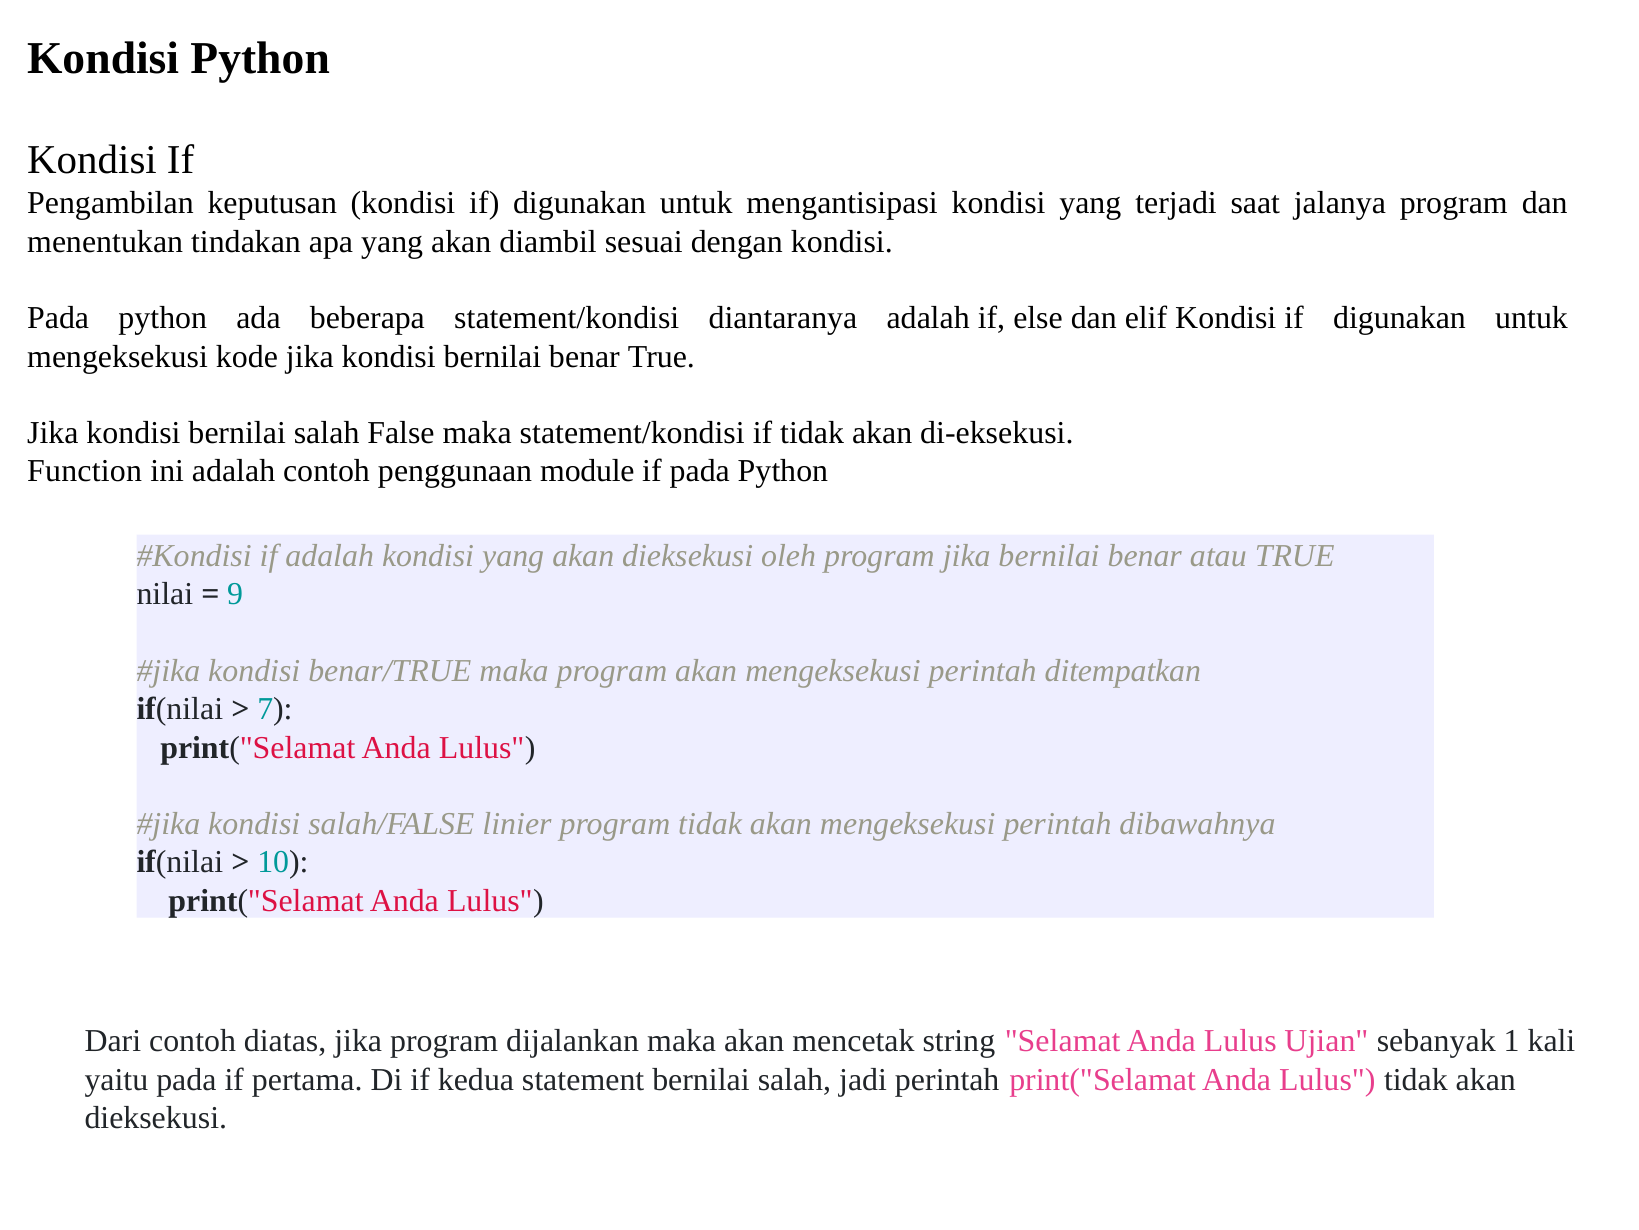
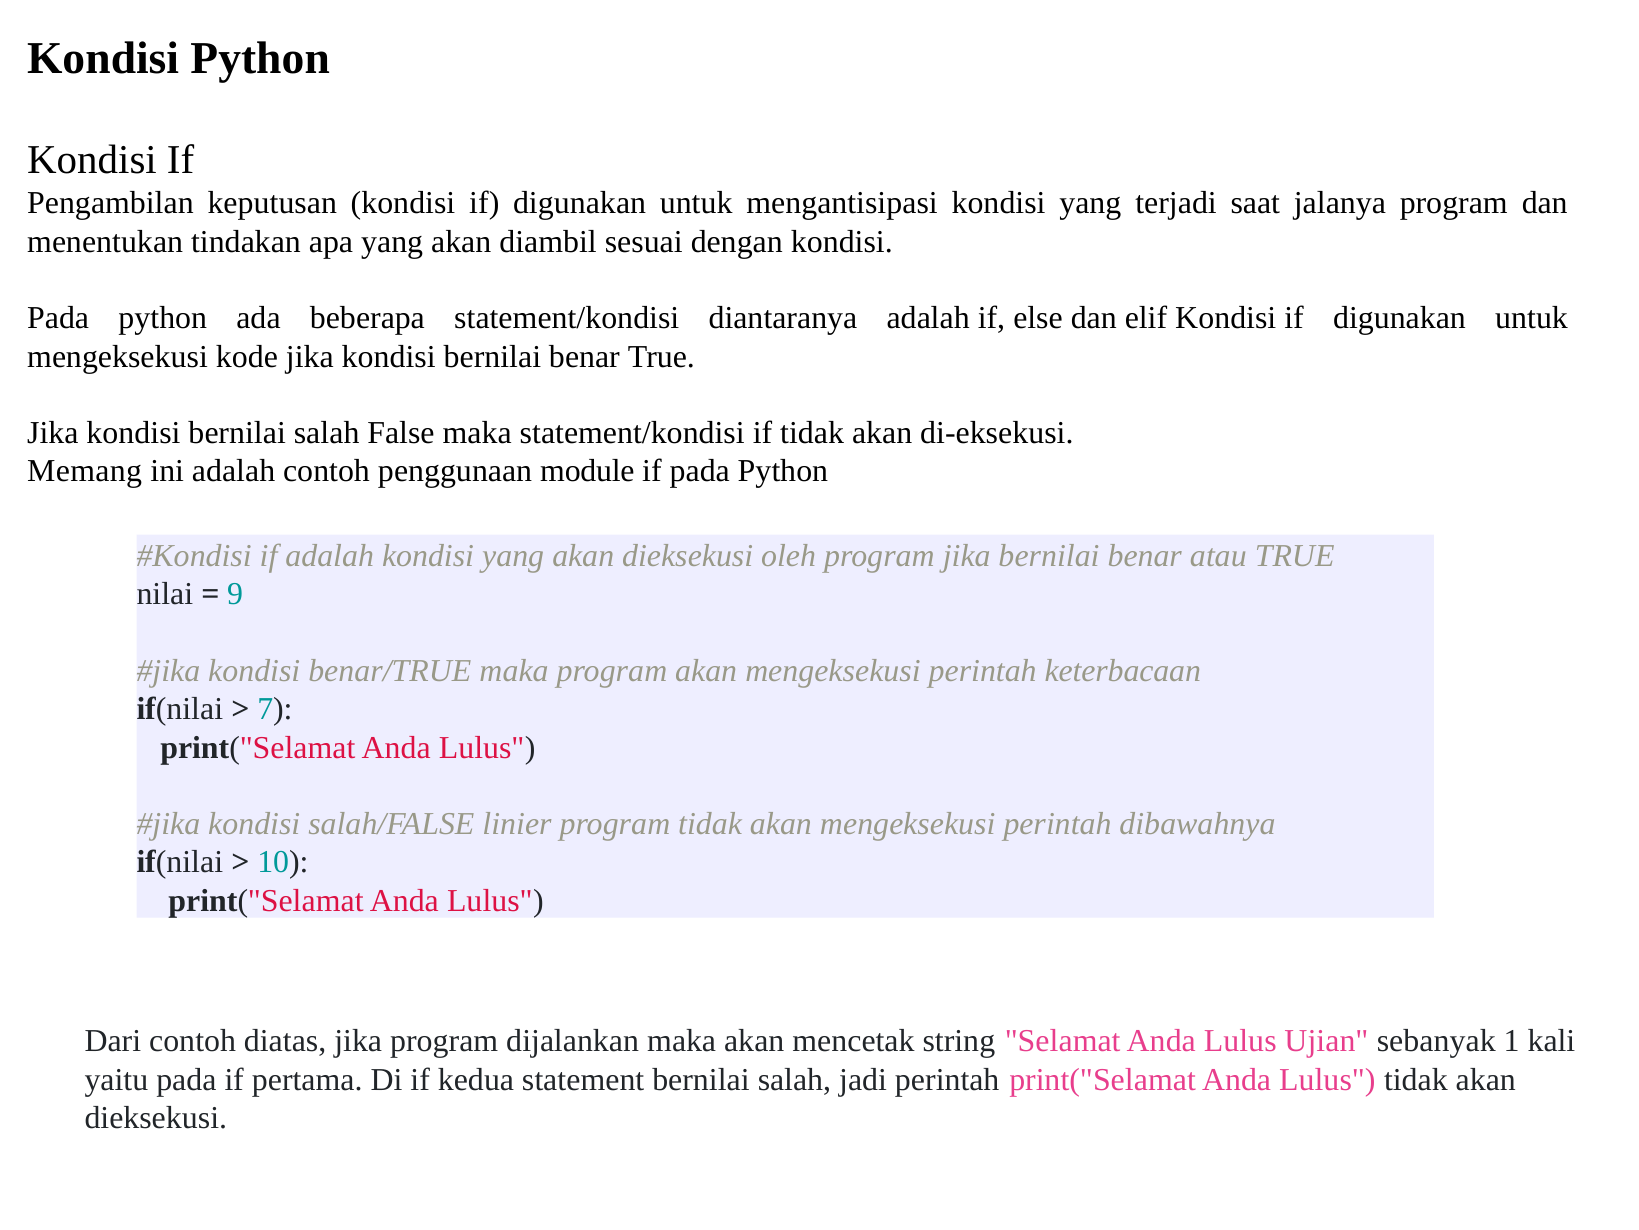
Function: Function -> Memang (85, 471)
ditempatkan: ditempatkan -> keterbacaan (1123, 671)
